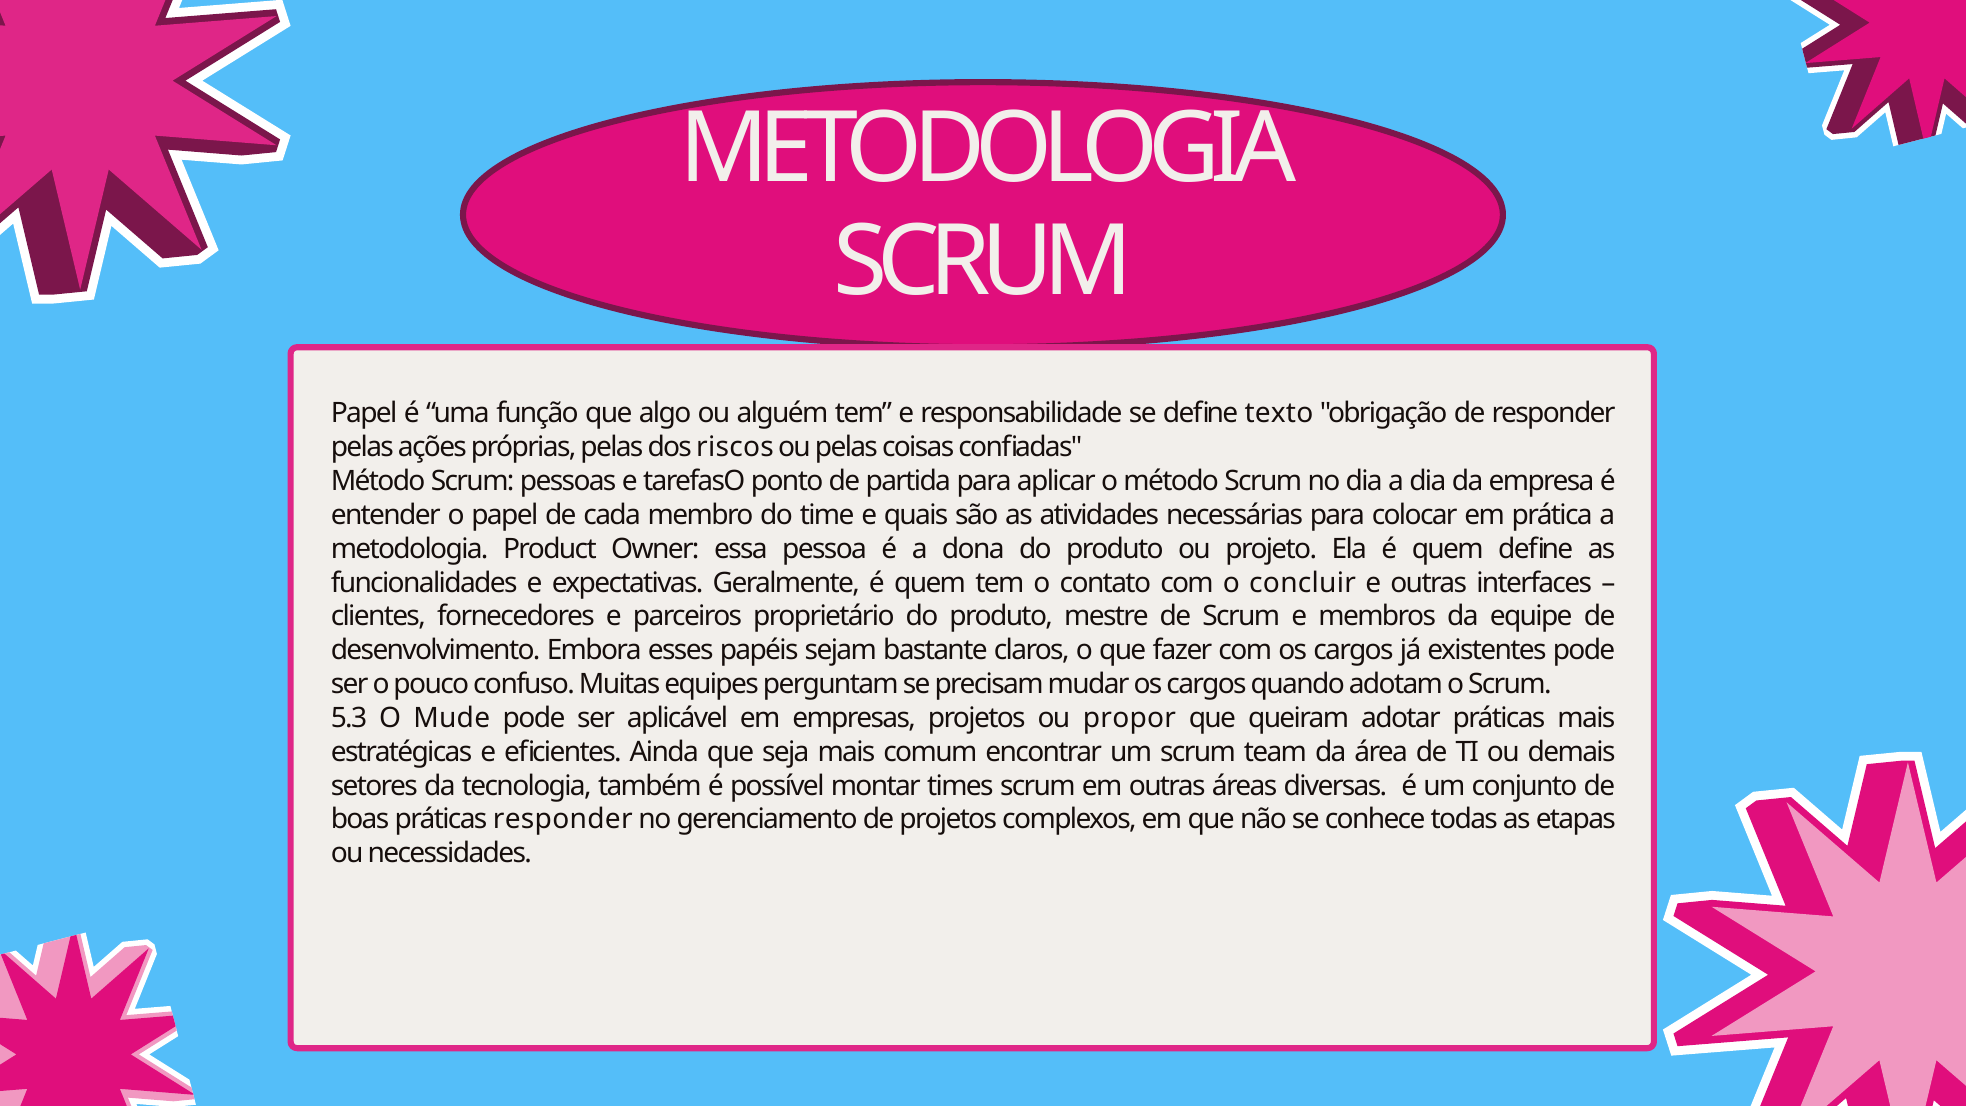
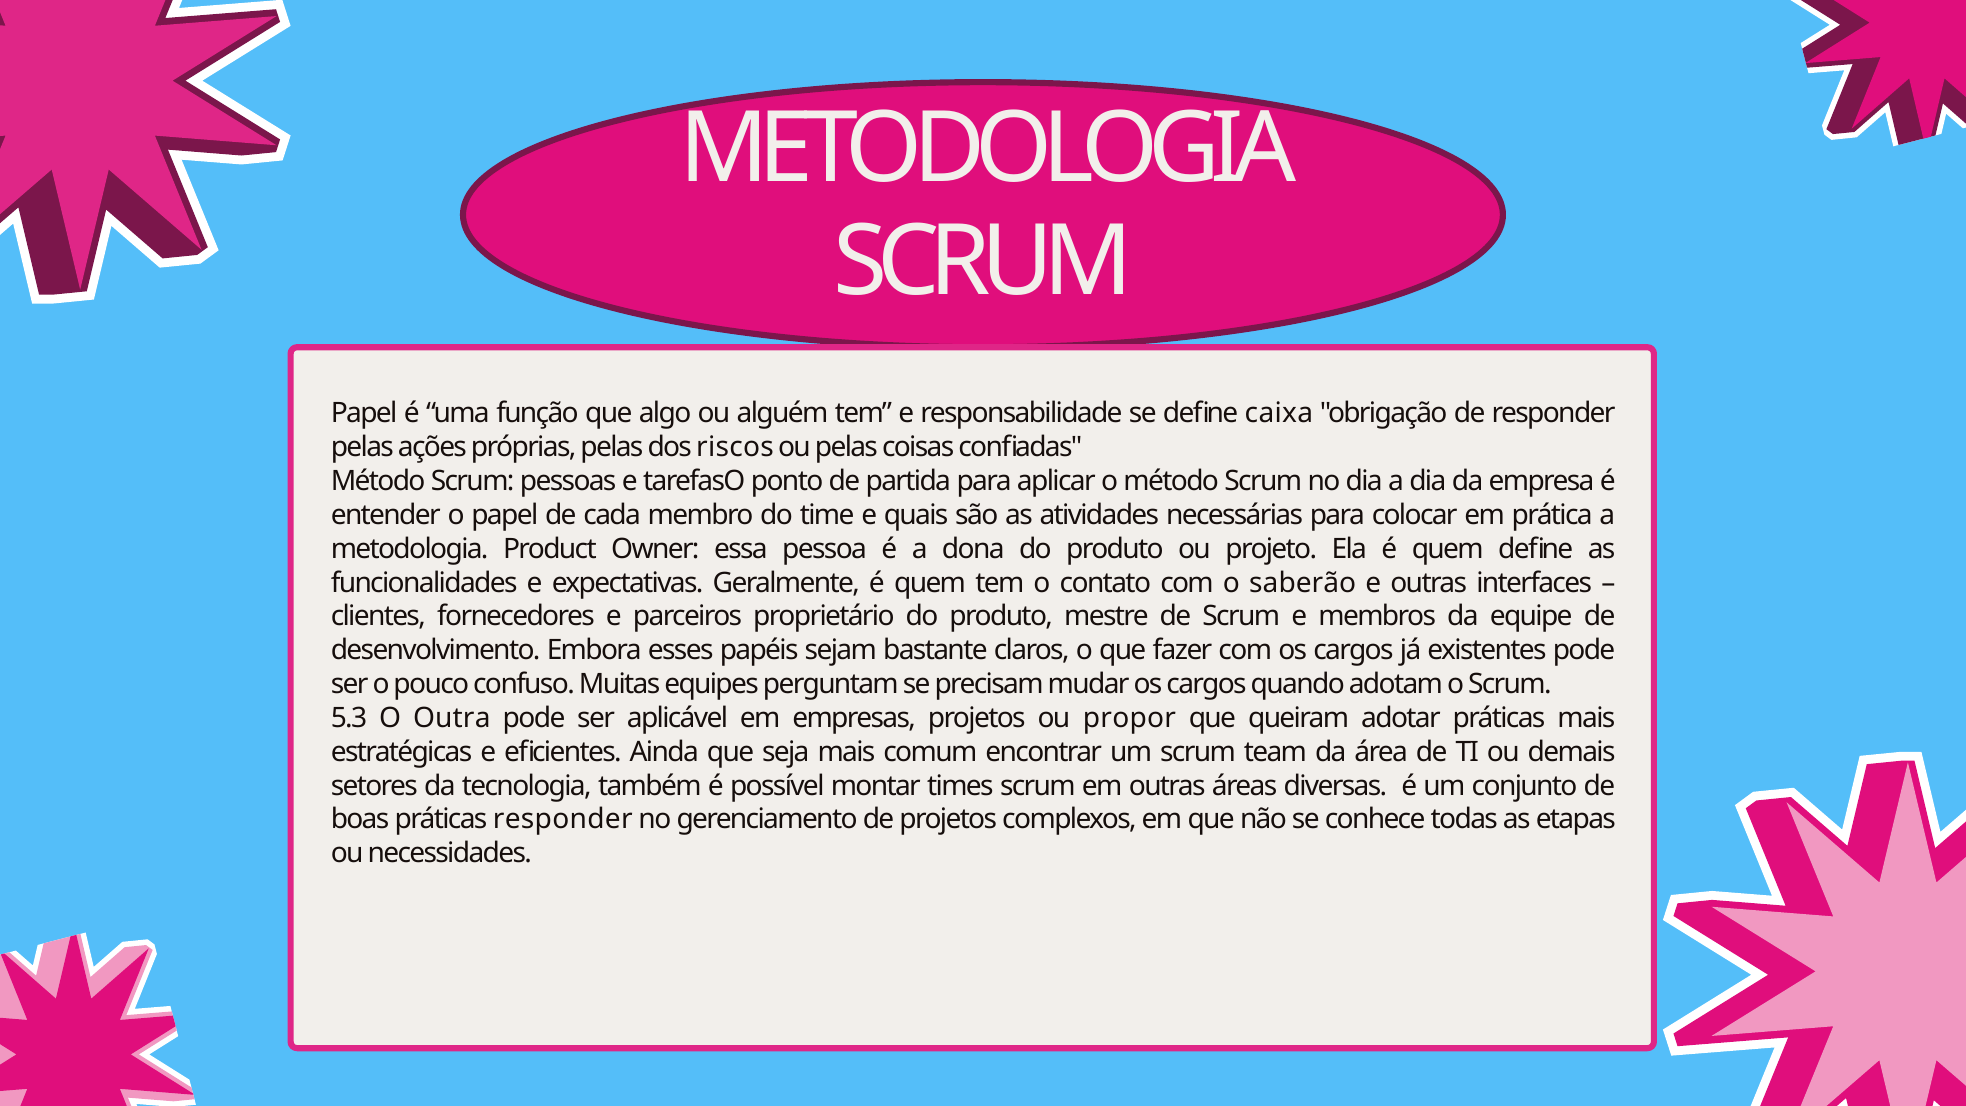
texto: texto -> caixa (1279, 414)
concluir: concluir -> saberão (1303, 583)
Mude: Mude -> Outra (452, 718)
